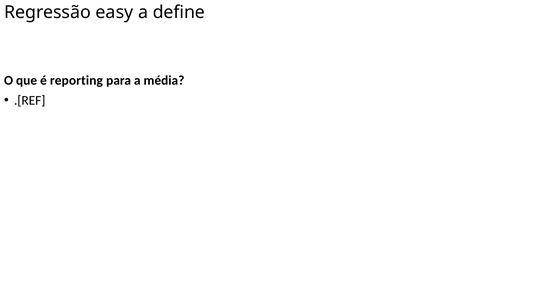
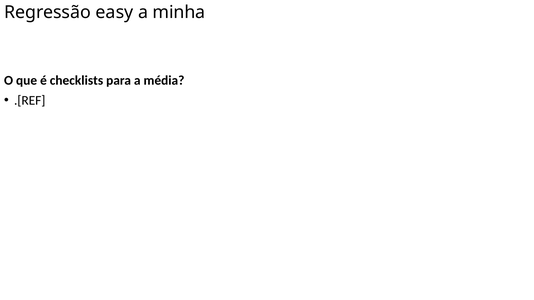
define: define -> minha (179, 12)
reporting: reporting -> checklists (76, 80)
